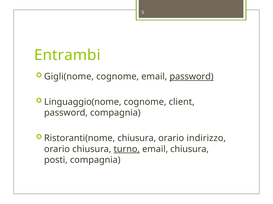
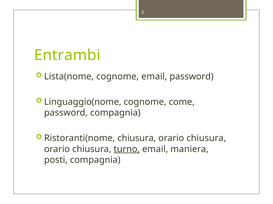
Gigli(nome: Gigli(nome -> Lista(nome (69, 77)
password underline: present -> none (192, 77)
client: client -> come (182, 102)
indirizzo: indirizzo -> chiusura (206, 139)
email chiusura: chiusura -> maniera (189, 150)
